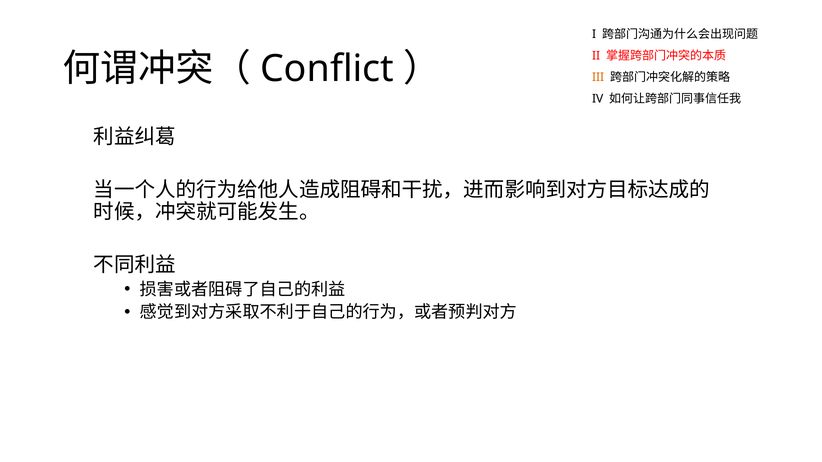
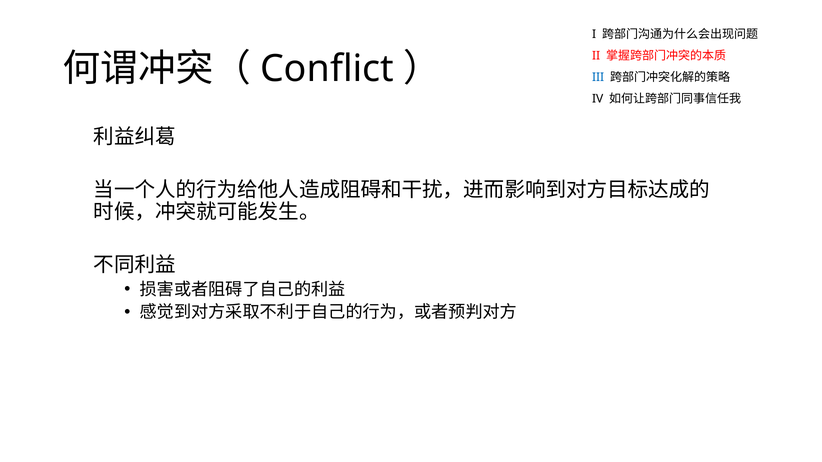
III colour: orange -> blue (598, 77)
